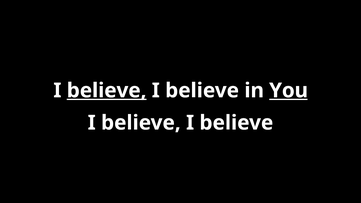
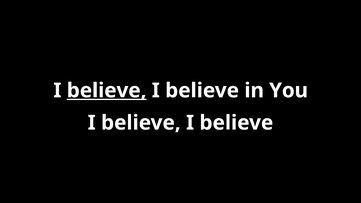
You underline: present -> none (289, 91)
